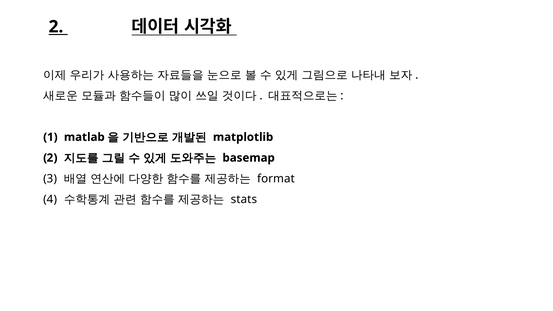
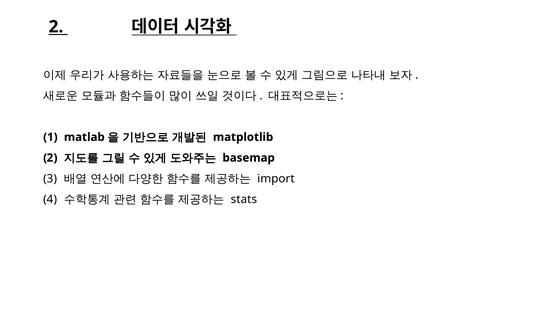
format: format -> import (276, 179)
